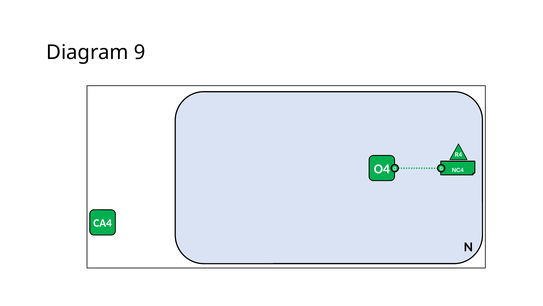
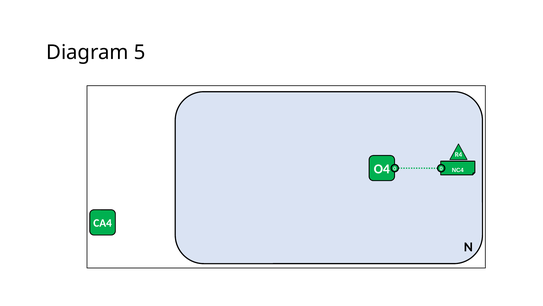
9: 9 -> 5 (140, 52)
